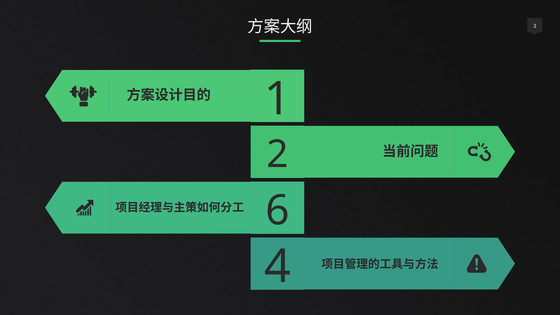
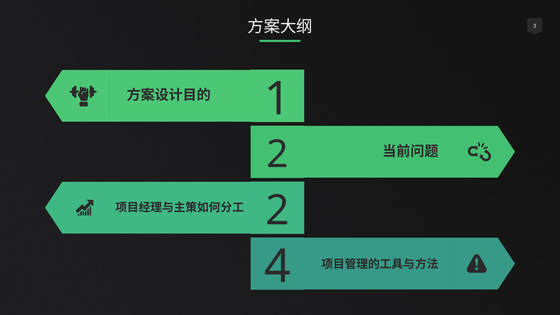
6: 6 -> 2 (277, 211)
